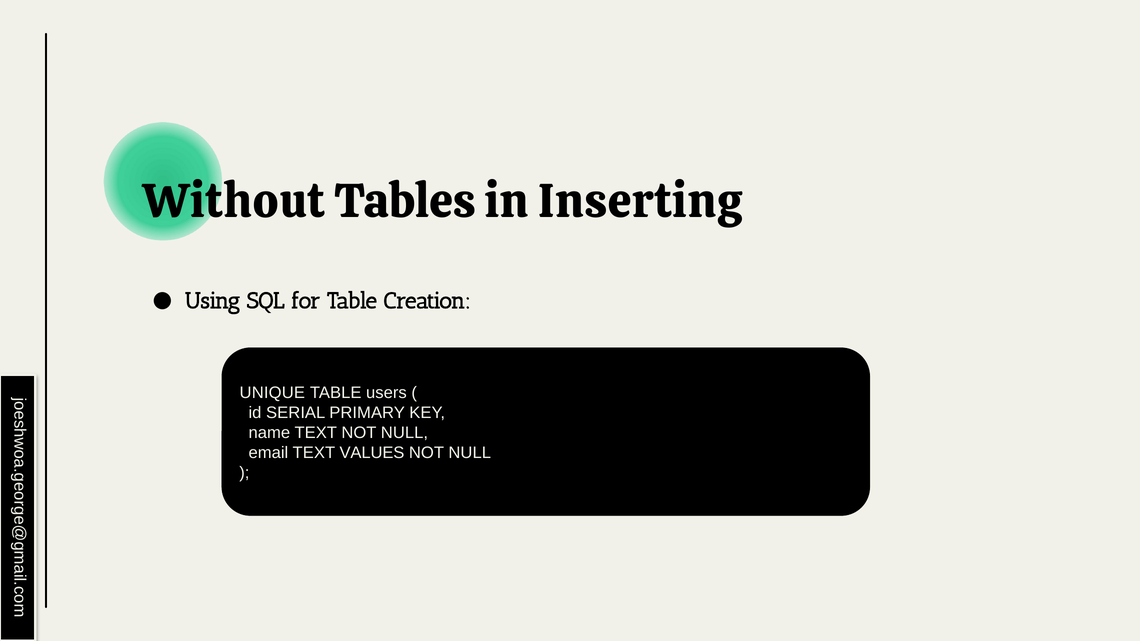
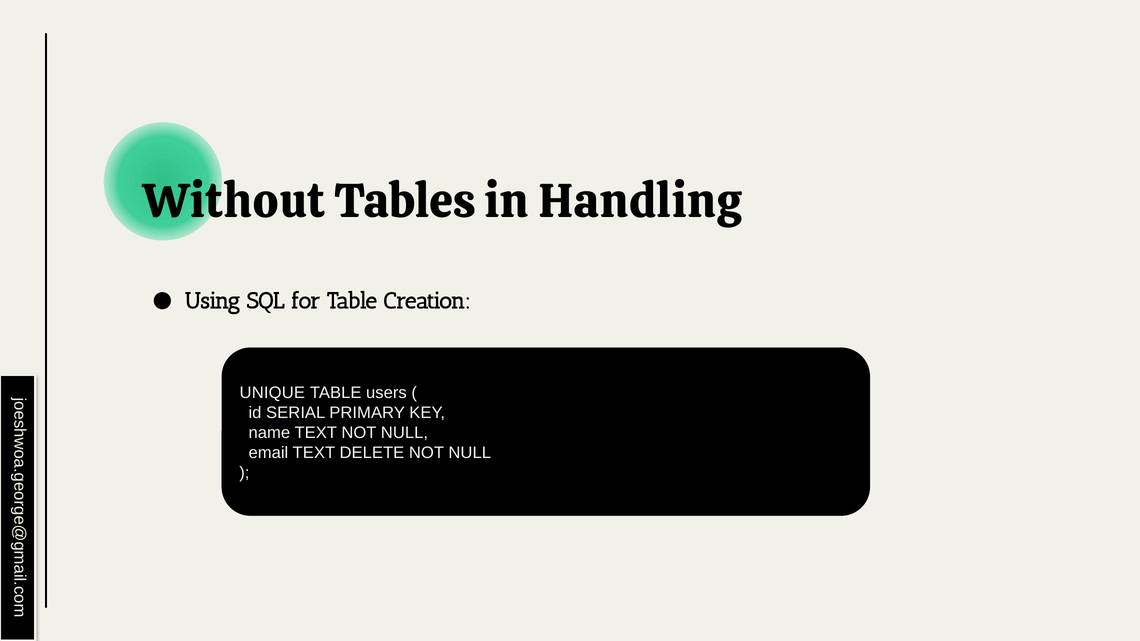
Inserting: Inserting -> Handling (640, 202)
VALUES: VALUES -> DELETE (372, 453)
